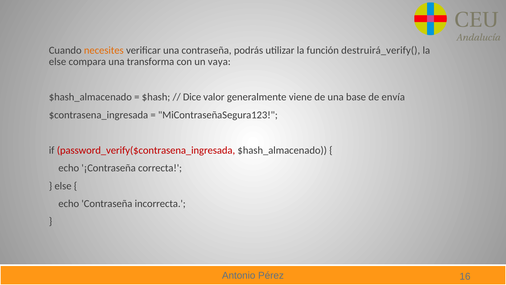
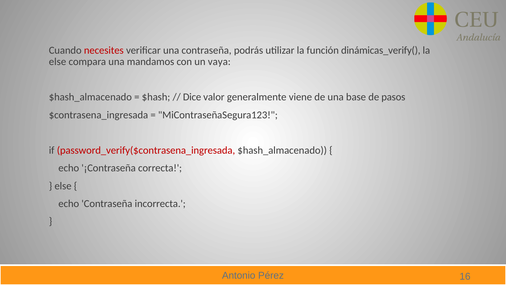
necesites colour: orange -> red (104, 50)
destruirá_verify(: destruirá_verify( -> dinámicas_verify( (381, 50)
transforma: transforma -> mandamos (151, 62)
envía: envía -> pasos (393, 97)
